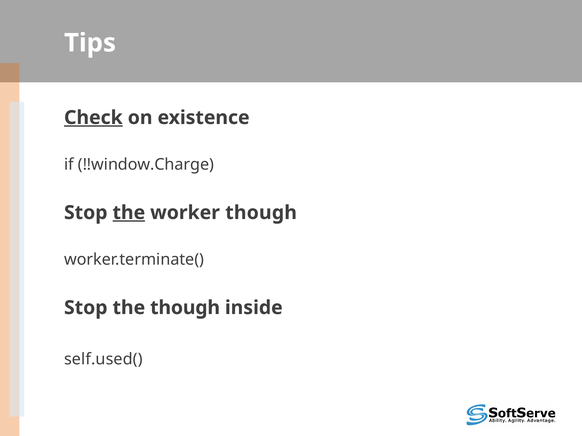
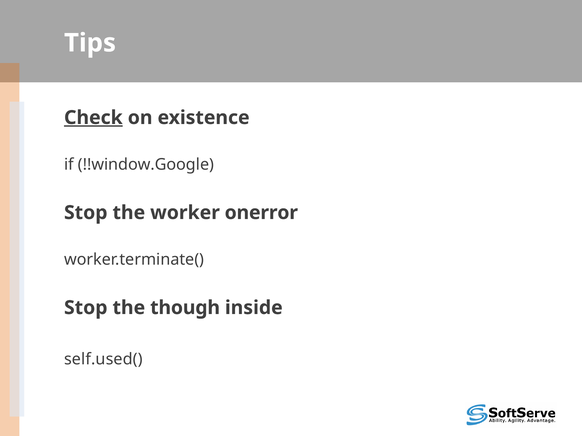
!!window.Charge: !!window.Charge -> !!window.Google (146, 165)
the underline: present -> none (129, 213)
worker though: though -> onerror (261, 213)
